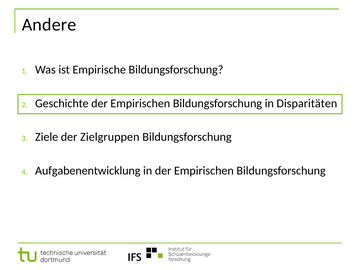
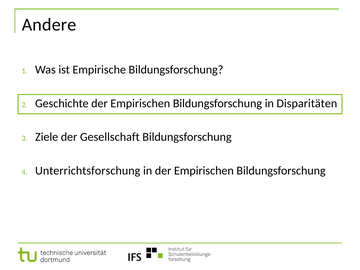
Zielgruppen: Zielgruppen -> Gesellschaft (110, 137)
Aufgabenentwicklung: Aufgabenentwicklung -> Unterrichtsforschung (88, 171)
